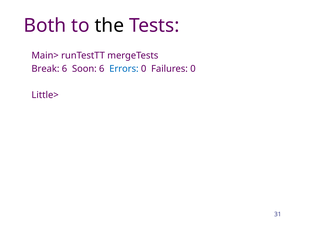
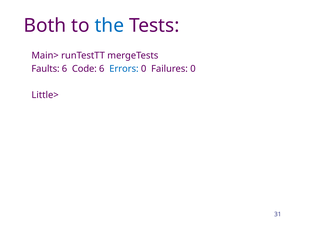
the colour: black -> blue (109, 25)
Break: Break -> Faults (45, 69)
Soon: Soon -> Code (84, 69)
